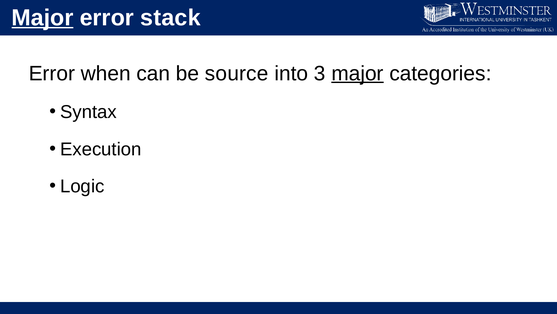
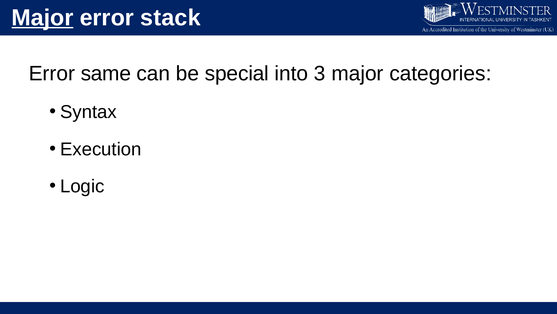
when: when -> same (106, 73)
source: source -> special (237, 73)
major underline: present -> none (357, 73)
